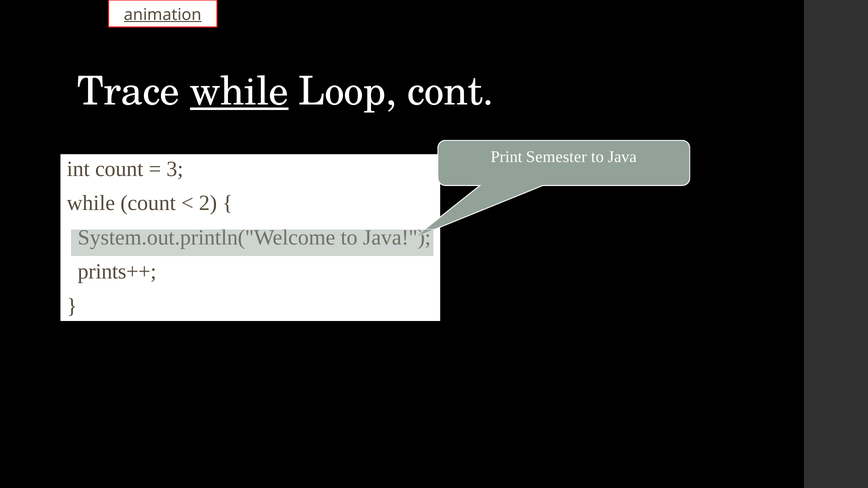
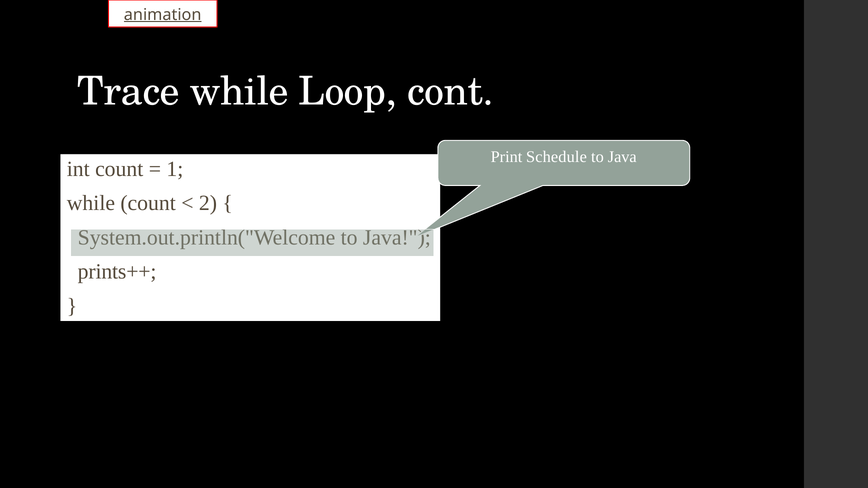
while underline: present -> none (239, 92)
Semester: Semester -> Schedule (556, 157)
3: 3 -> 1 (175, 169)
